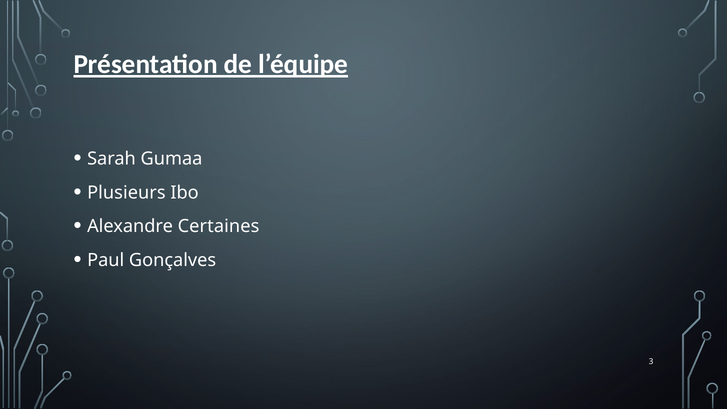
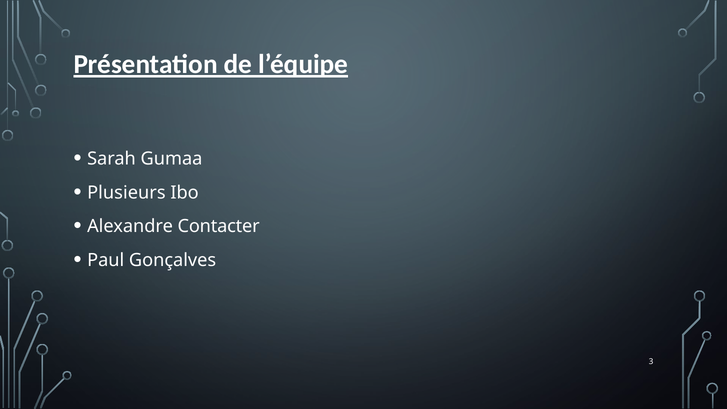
Certaines: Certaines -> Contacter (219, 226)
